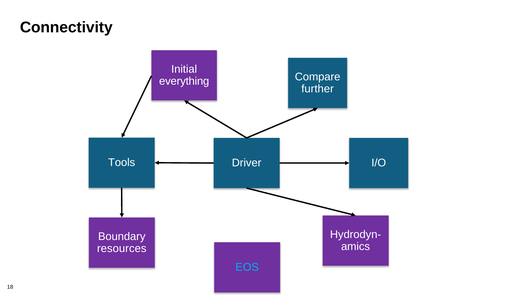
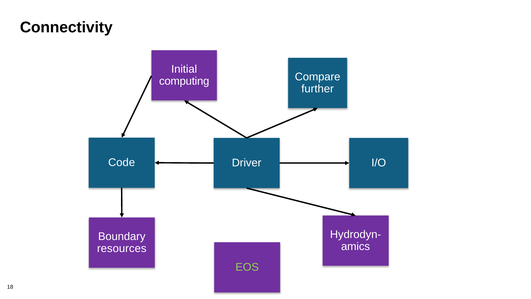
everything: everything -> computing (184, 81)
Tools: Tools -> Code (122, 163)
EOS colour: light blue -> light green (247, 267)
